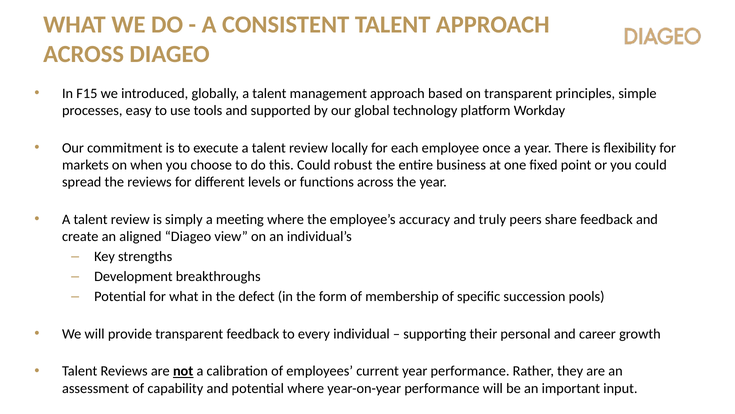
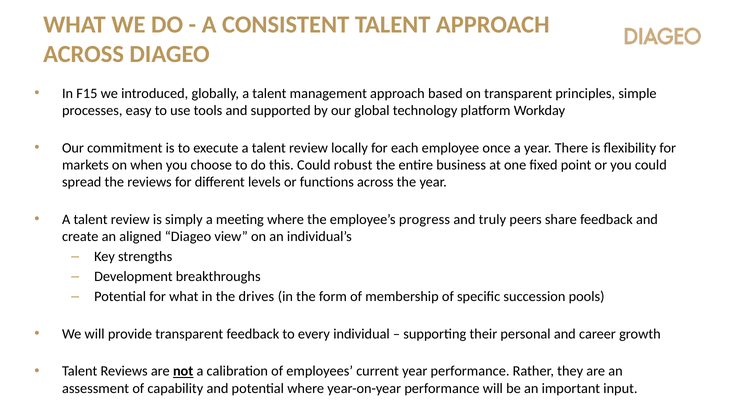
accuracy: accuracy -> progress (424, 219)
defect: defect -> drives (256, 296)
